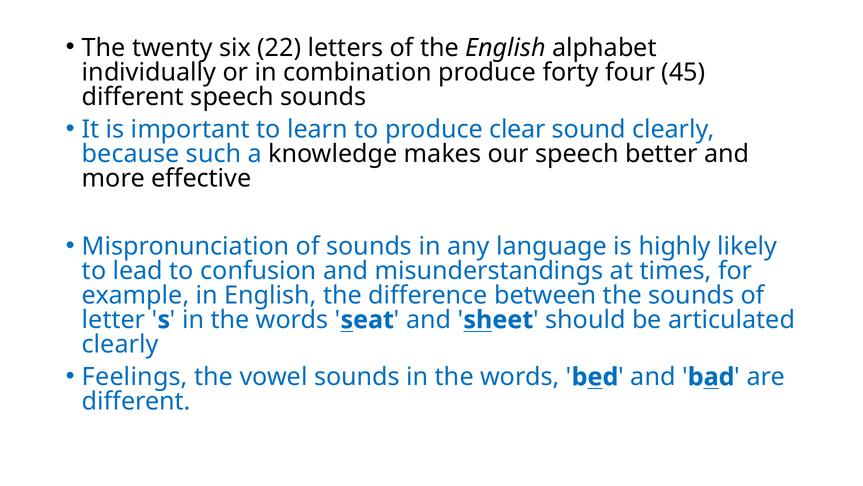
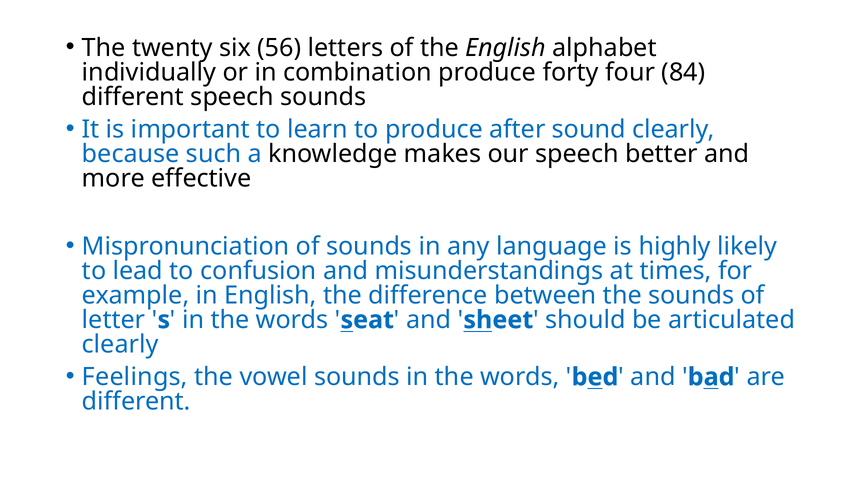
22: 22 -> 56 (279, 48)
45: 45 -> 84 (683, 72)
clear: clear -> after (517, 129)
